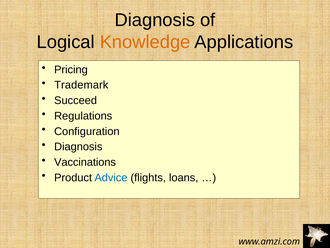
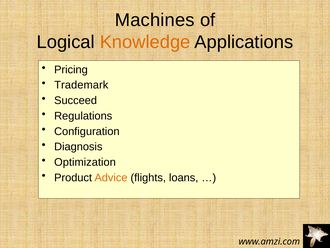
Diagnosis: Diagnosis -> Machines (155, 20)
Vaccinations: Vaccinations -> Optimization (85, 162)
Advice colour: blue -> orange (111, 177)
